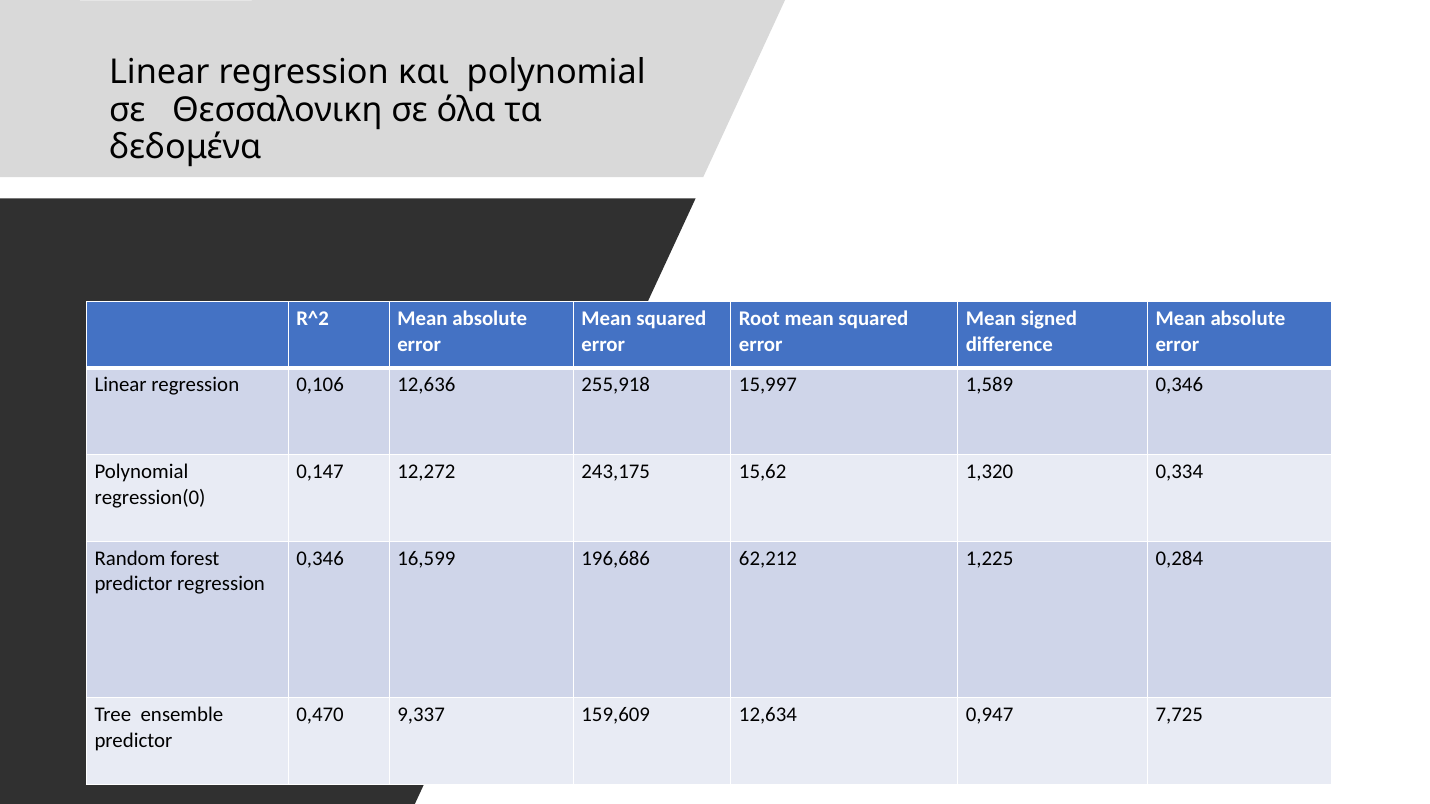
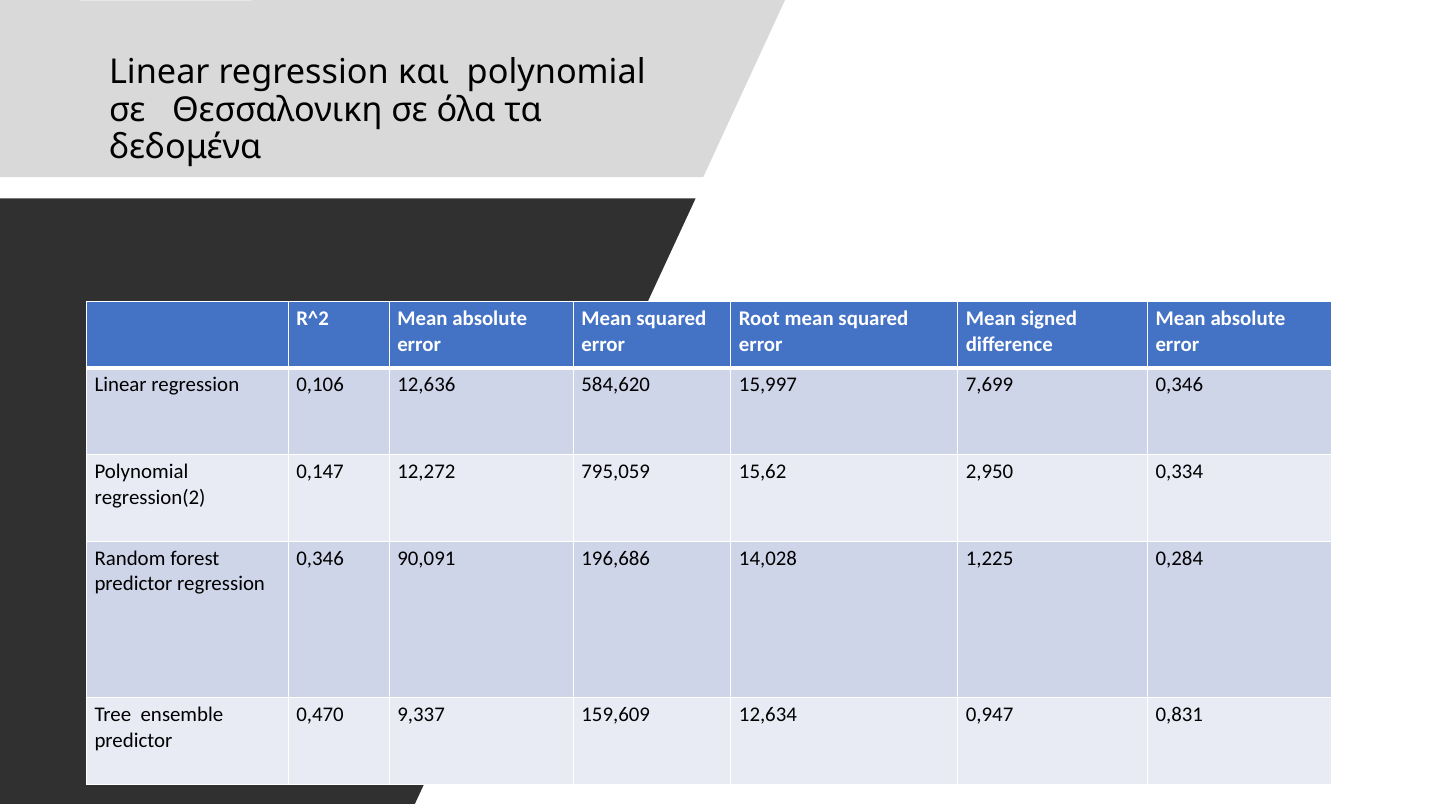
255,918: 255,918 -> 584,620 (616, 385)
1,589: 1,589 -> 7,699 (990, 385)
243,175: 243,175 -> 795,059 (616, 472)
1,320: 1,320 -> 2,950 (990, 472)
regression(0: regression(0 -> regression(2 (150, 497)
16,599: 16,599 -> 90,091 (426, 559)
62,212: 62,212 -> 14,028 (768, 559)
7,725: 7,725 -> 0,831 (1179, 715)
